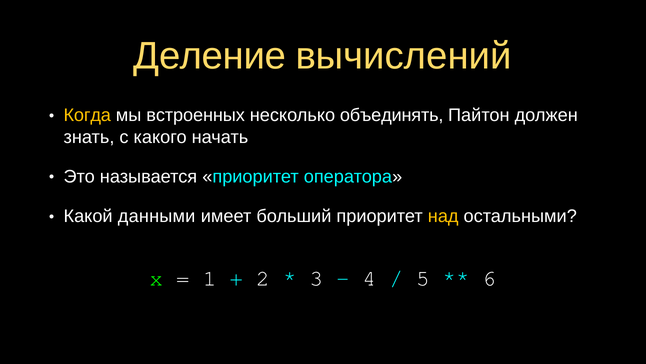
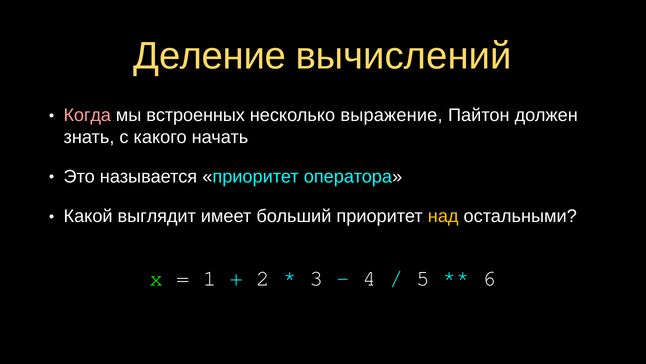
Когда colour: yellow -> pink (87, 115)
объединять: объединять -> выражение (392, 115)
данными: данными -> выглядит (157, 216)
